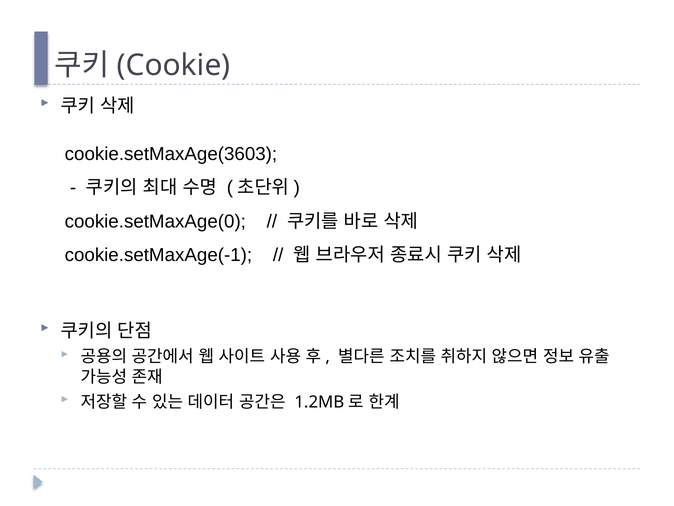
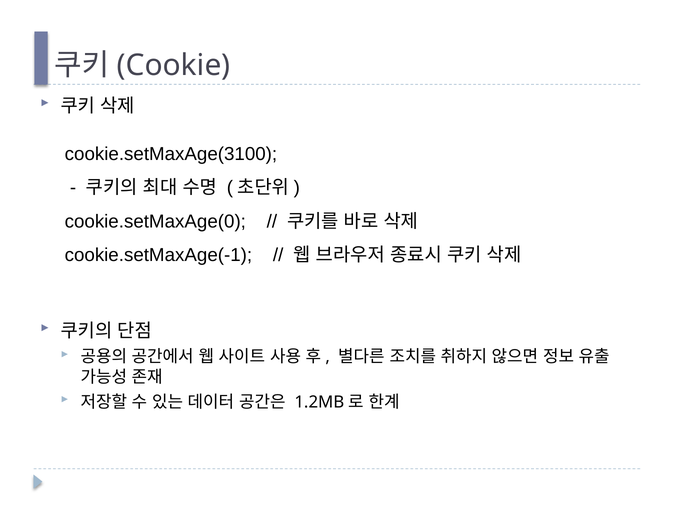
cookie.setMaxAge(3603: cookie.setMaxAge(3603 -> cookie.setMaxAge(3100 (171, 154)
